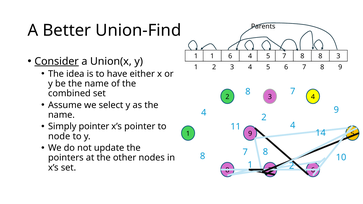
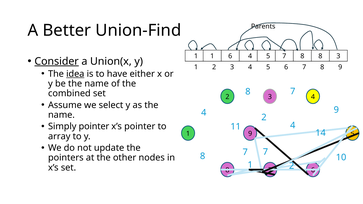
idea underline: none -> present (75, 74)
node: node -> array (59, 136)
7 8: 8 -> 7 (265, 152)
